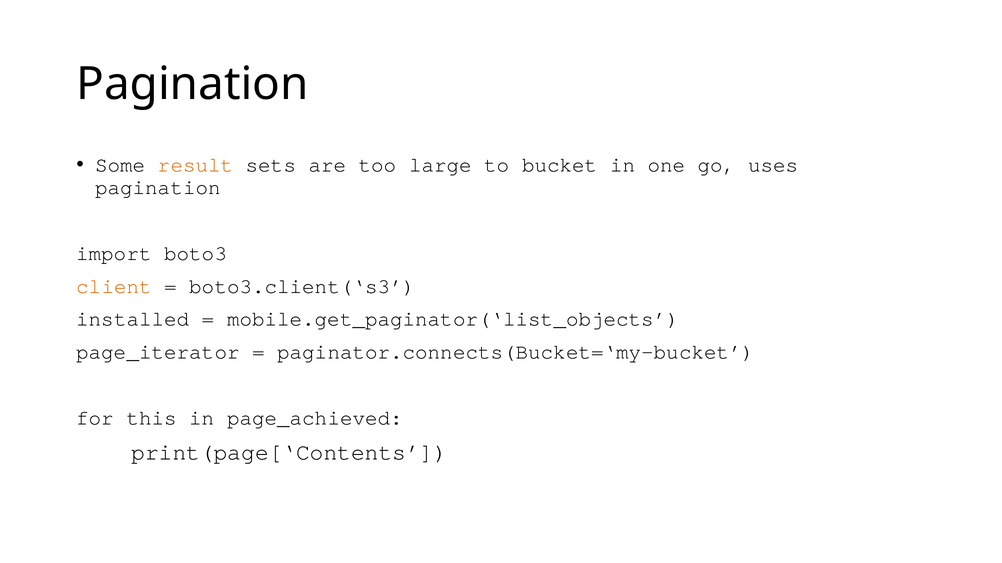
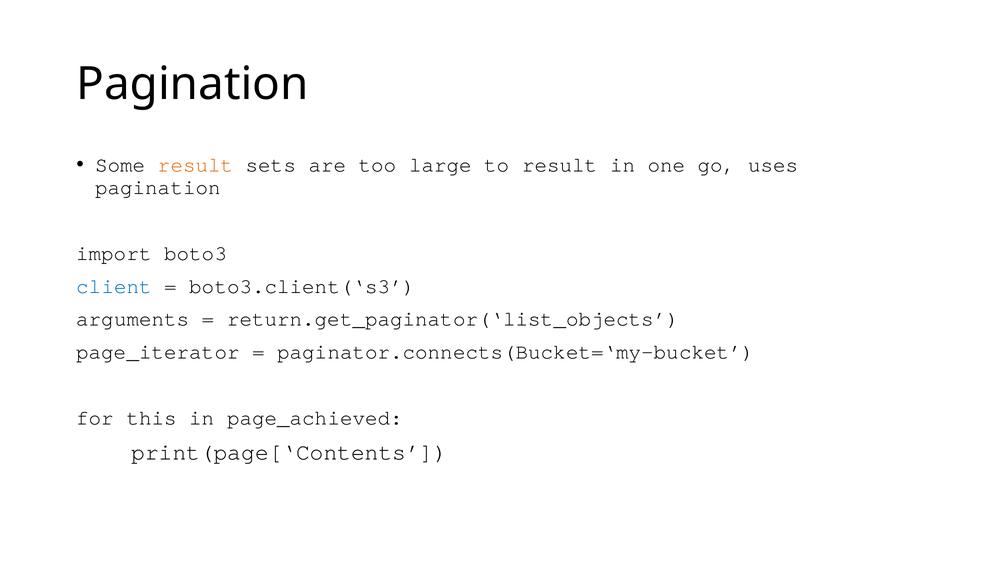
to bucket: bucket -> result (560, 165)
client colour: orange -> blue (114, 286)
installed: installed -> arguments (133, 319)
mobile.get_paginator(‘list_objects: mobile.get_paginator(‘list_objects -> return.get_paginator(‘list_objects (453, 319)
